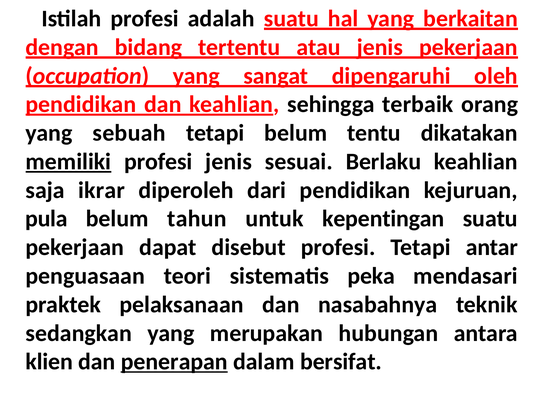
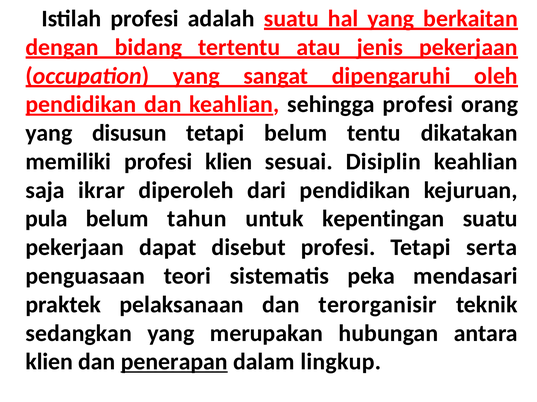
sehingga terbaik: terbaik -> profesi (418, 105)
sebuah: sebuah -> disusun (129, 133)
memiliki underline: present -> none (68, 162)
profesi jenis: jenis -> klien (229, 162)
Berlaku: Berlaku -> Disiplin (383, 162)
antar: antar -> serta (492, 248)
nasabahnya: nasabahnya -> terorganisir (378, 305)
bersifat: bersifat -> lingkup (341, 362)
